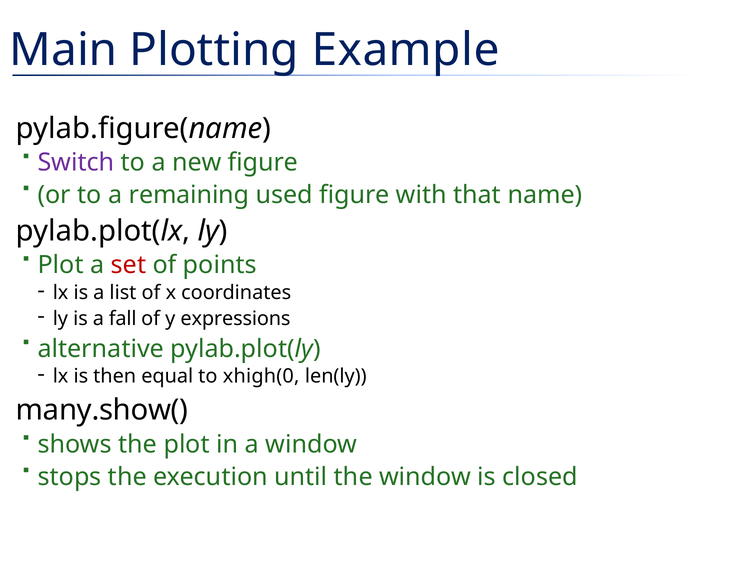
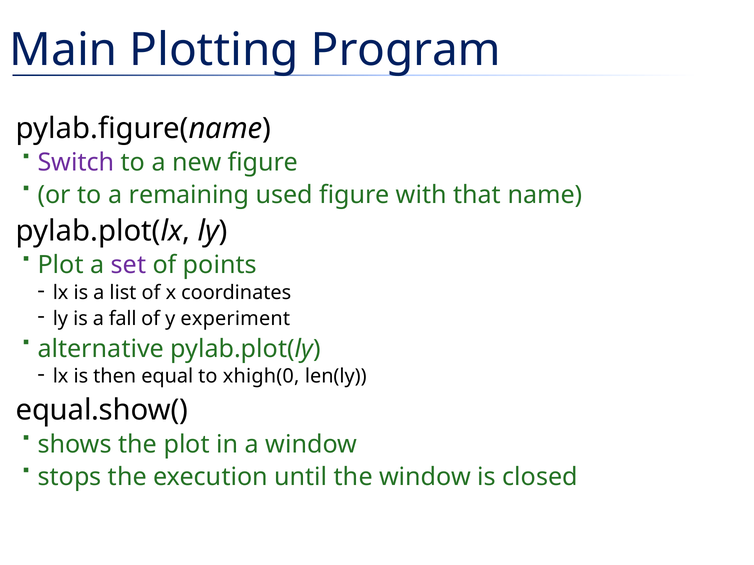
Example: Example -> Program (406, 50)
set colour: red -> purple (128, 265)
expressions: expressions -> experiment (235, 319)
many.show(: many.show( -> equal.show( (102, 411)
